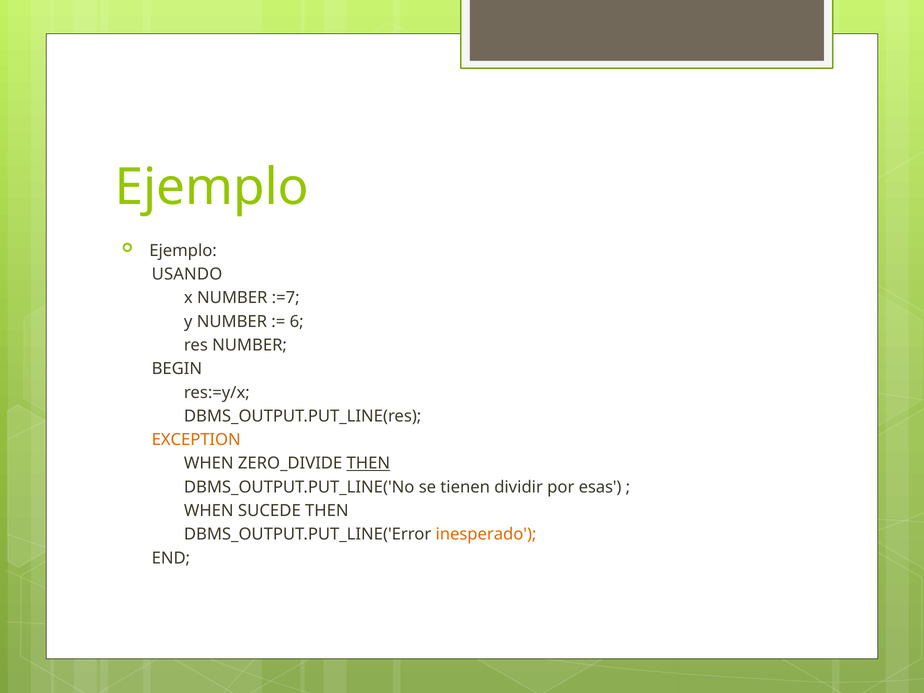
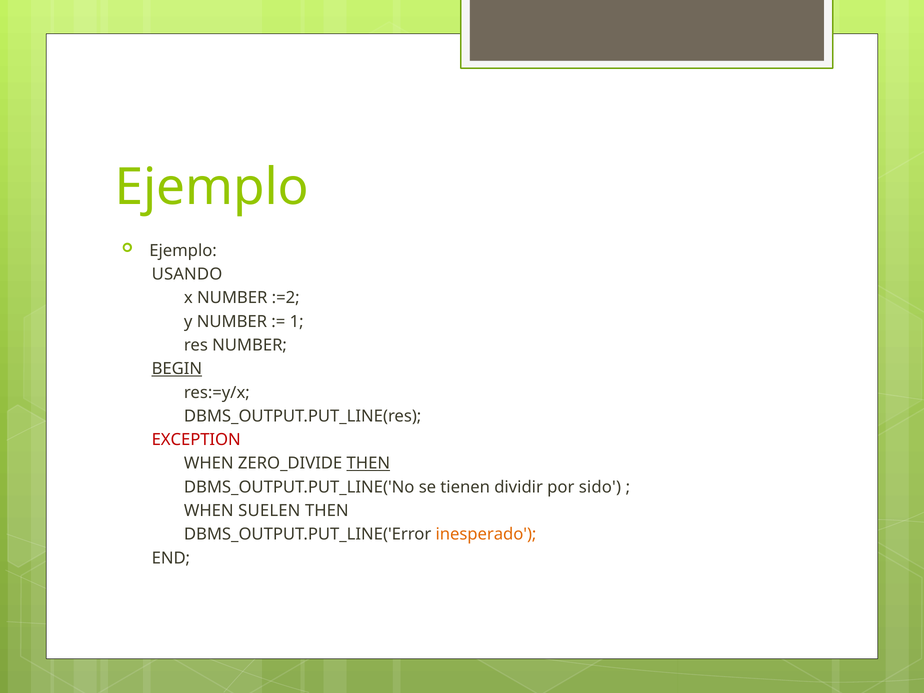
:=7: :=7 -> :=2 (286, 298)
6: 6 -> 1 (297, 322)
BEGIN underline: none -> present (177, 369)
EXCEPTION colour: orange -> red (196, 440)
esas: esas -> sido (600, 487)
SUCEDE: SUCEDE -> SUELEN (269, 511)
